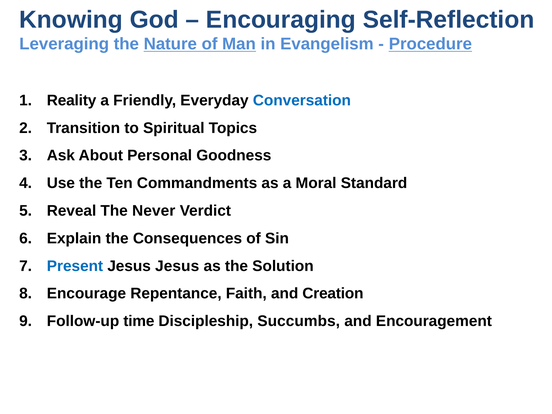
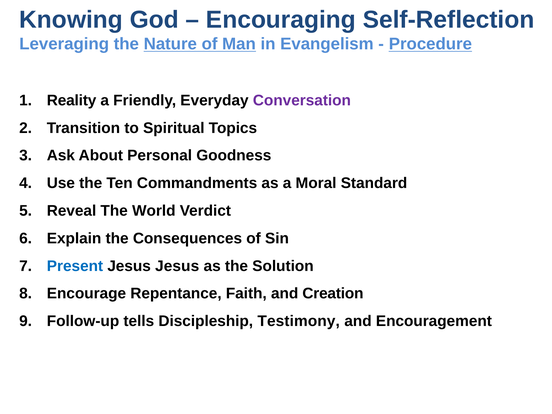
Conversation colour: blue -> purple (302, 100)
Never: Never -> World (154, 211)
time: time -> tells (139, 321)
Succumbs: Succumbs -> Testimony (299, 321)
